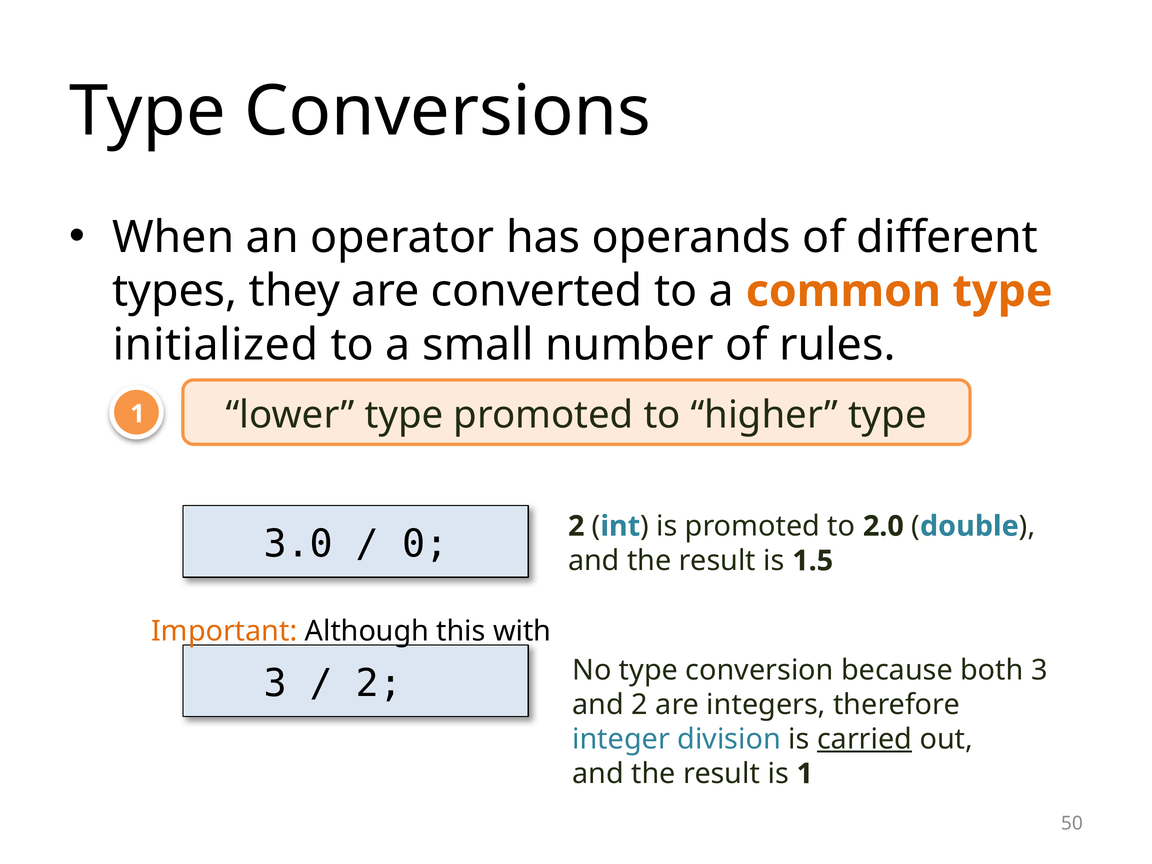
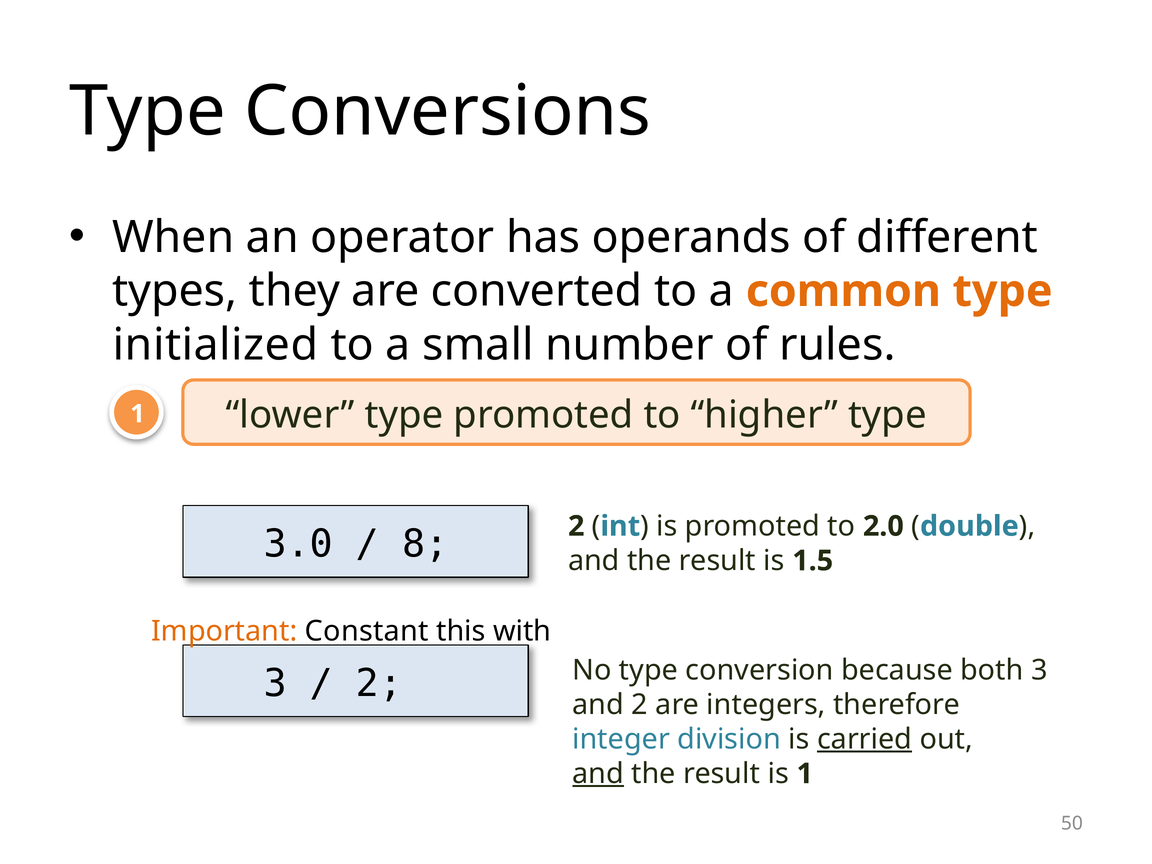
0: 0 -> 8 (425, 544)
Although: Although -> Constant (367, 631)
and underline: none -> present (598, 774)
